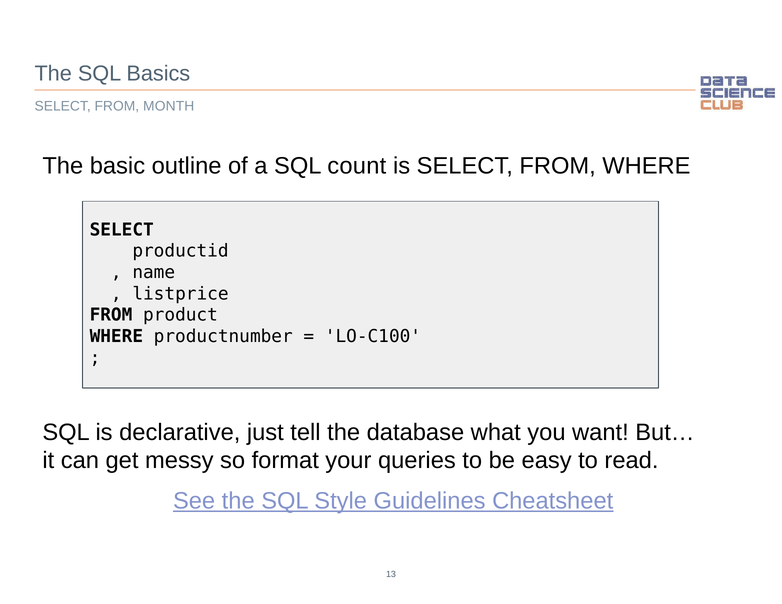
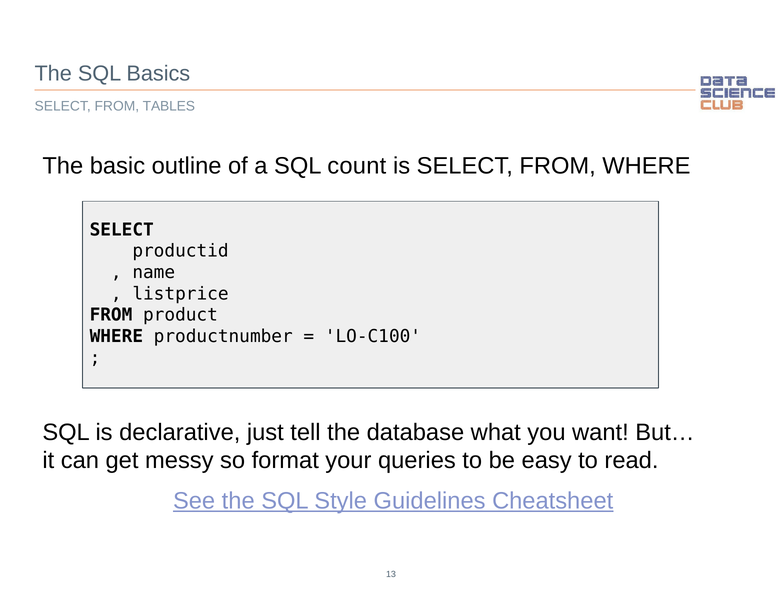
MONTH: MONTH -> TABLES (169, 106)
